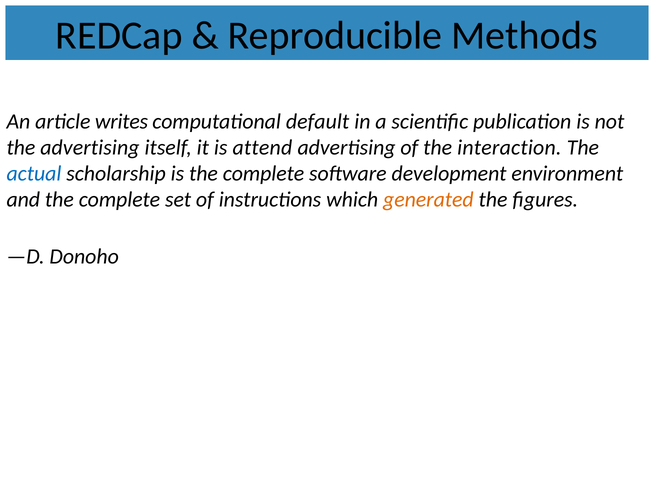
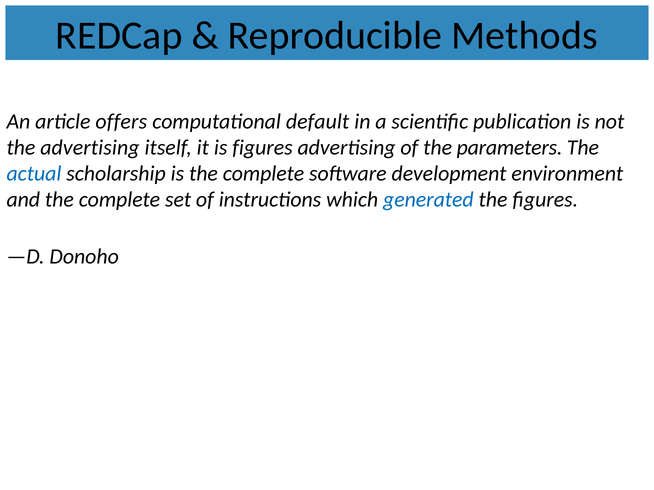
writes: writes -> offers (121, 121)
is attend: attend -> figures (262, 148)
interaction: interaction -> parameters (510, 148)
generated colour: orange -> blue (428, 200)
